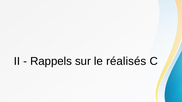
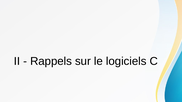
réalisés: réalisés -> logiciels (126, 61)
